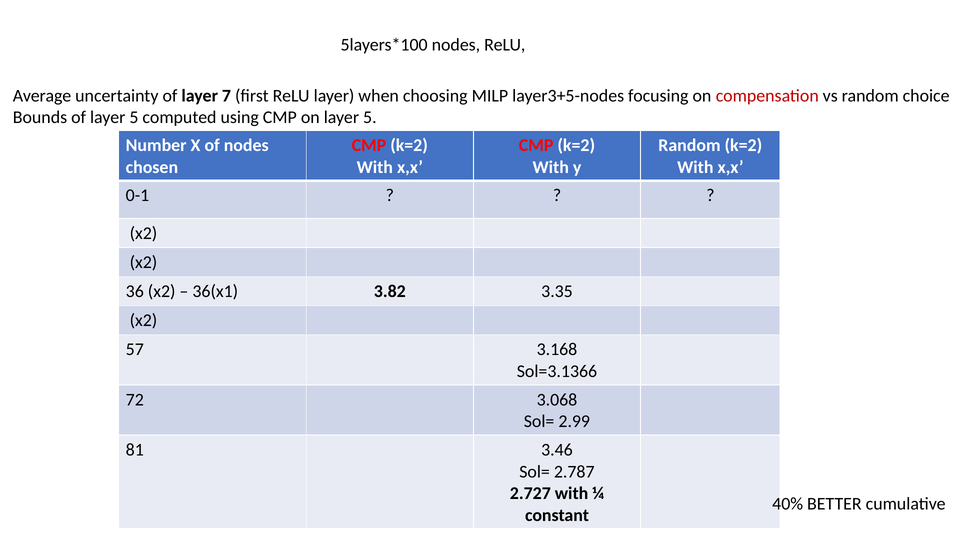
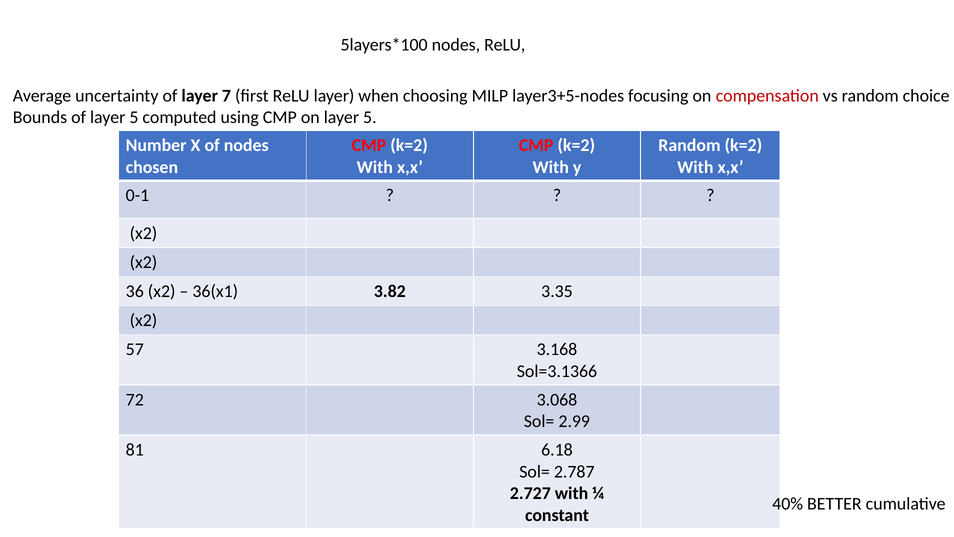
3.46: 3.46 -> 6.18 (557, 449)
